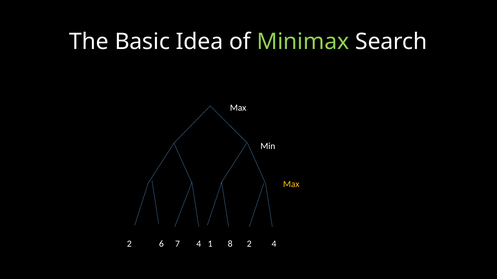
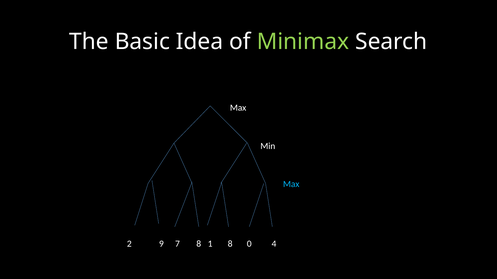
Max colour: yellow -> light blue (291, 185)
6: 6 -> 9 (161, 244)
7 4: 4 -> 8 (199, 244)
8 2: 2 -> 0 (249, 244)
